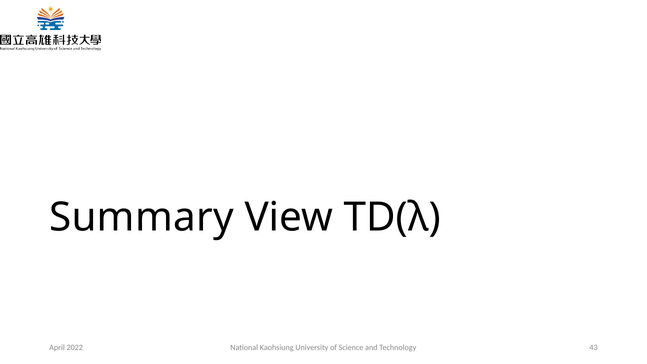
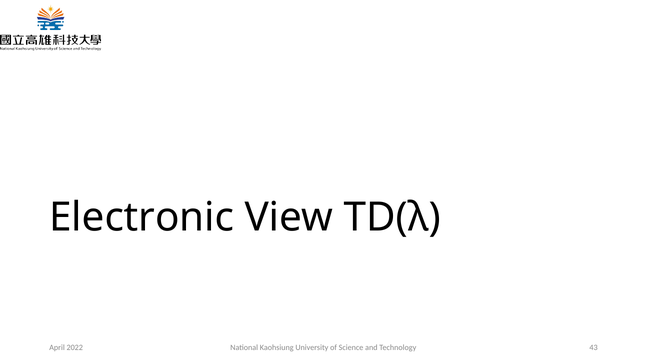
Summary: Summary -> Electronic (142, 218)
